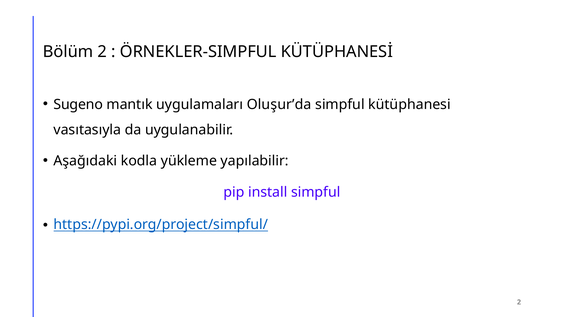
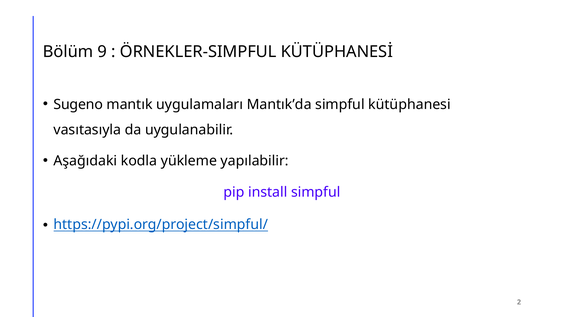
Bölüm 2: 2 -> 9 (102, 52)
Oluşur’da: Oluşur’da -> Mantık’da (279, 104)
